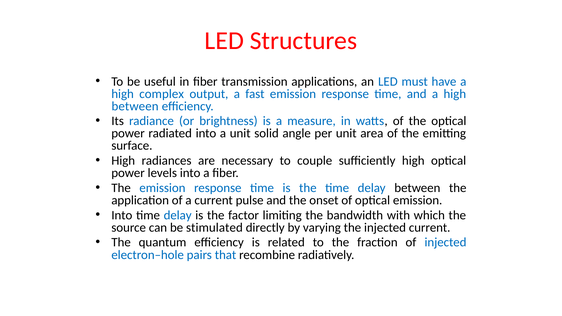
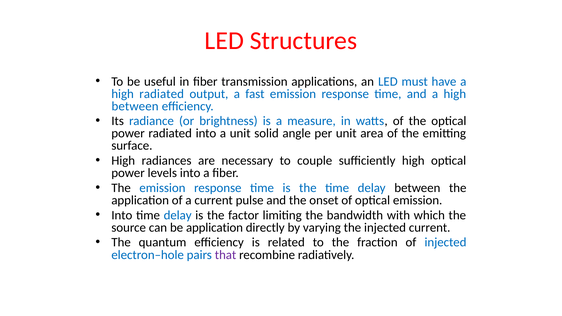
high complex: complex -> radiated (162, 94)
be stimulated: stimulated -> application (215, 228)
that colour: blue -> purple (226, 255)
